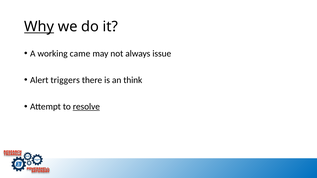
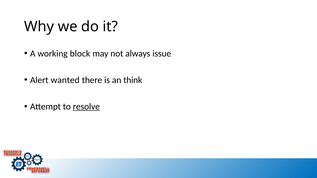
Why underline: present -> none (39, 27)
came: came -> block (80, 54)
triggers: triggers -> wanted (65, 80)
